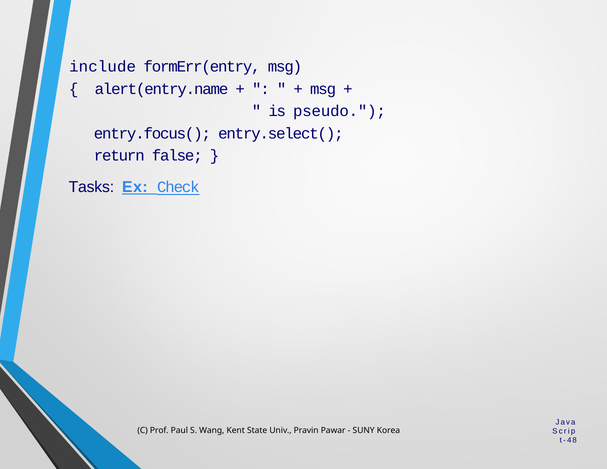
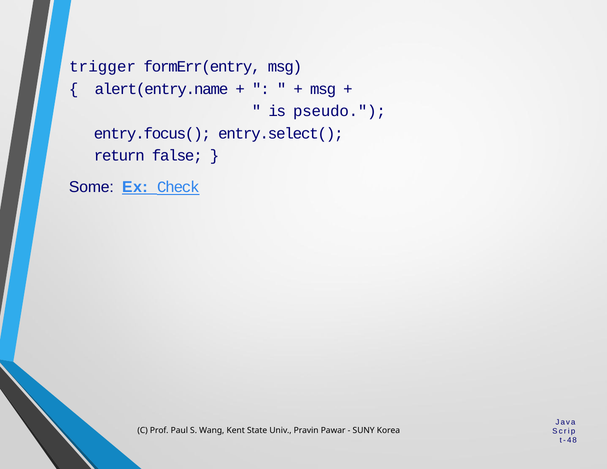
include: include -> trigger (103, 67)
Tasks: Tasks -> Some (91, 187)
